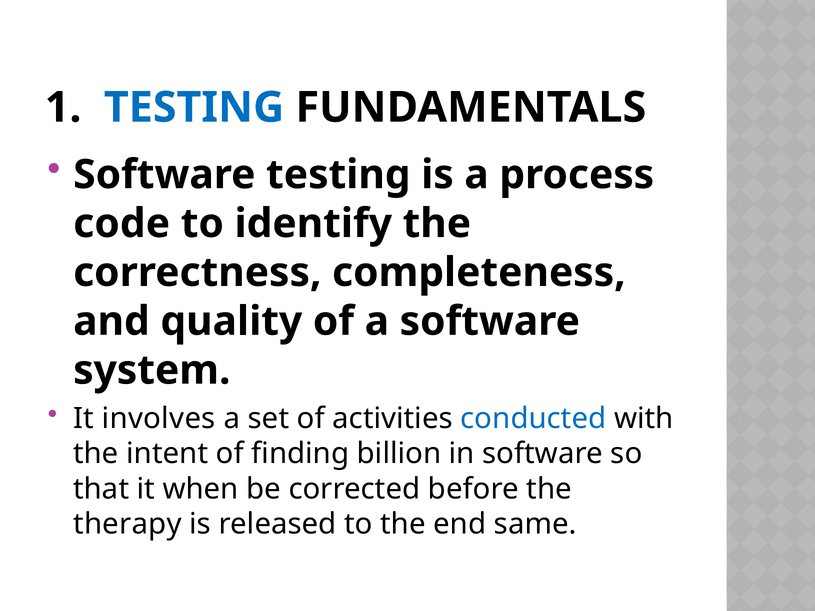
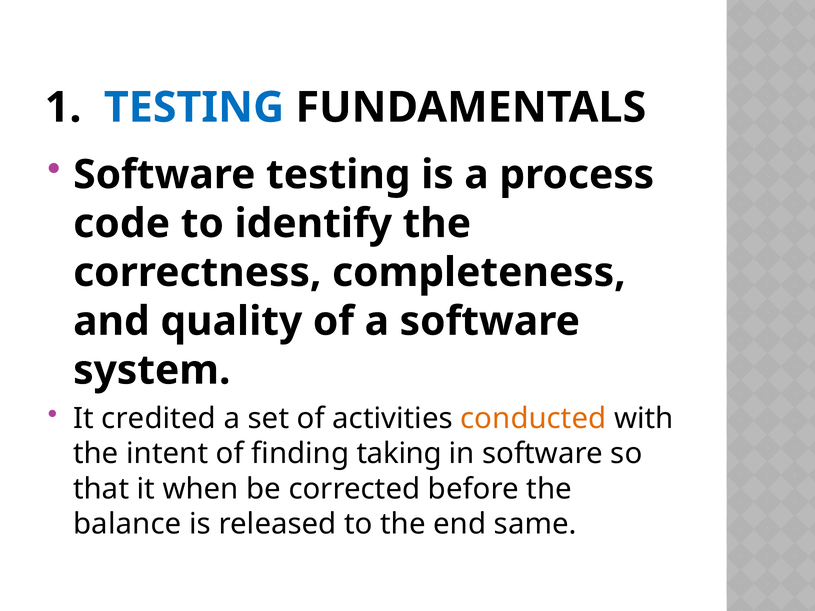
involves: involves -> credited (159, 418)
conducted colour: blue -> orange (533, 418)
billion: billion -> taking (399, 454)
therapy: therapy -> balance (127, 524)
